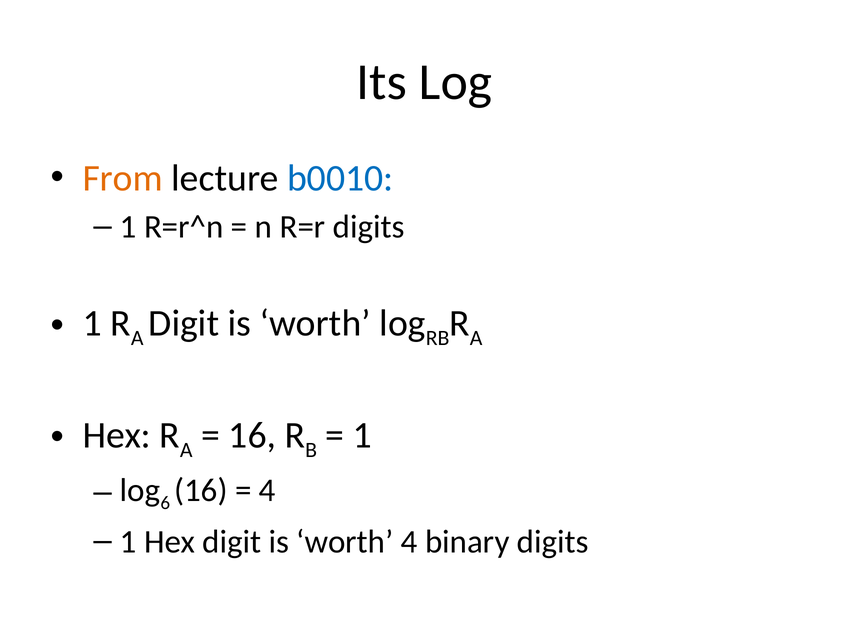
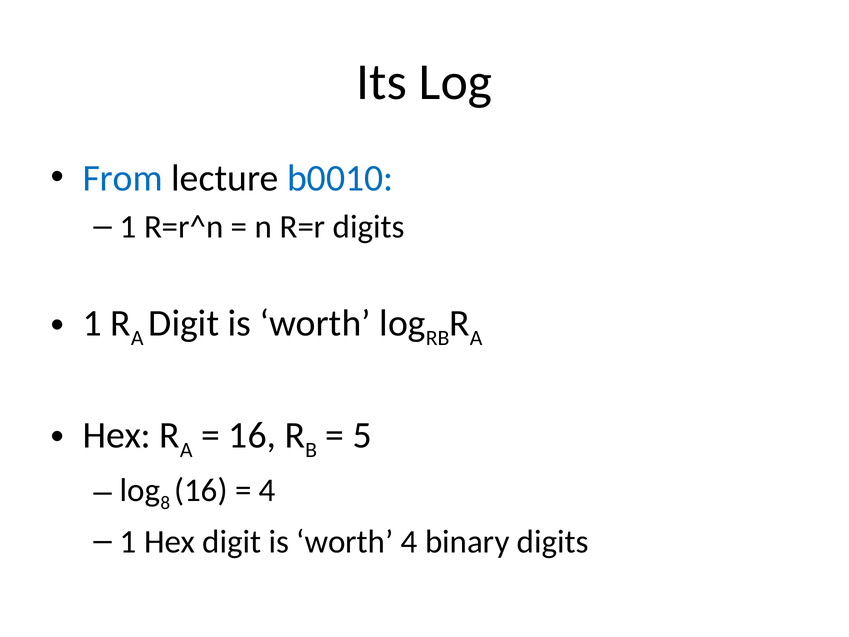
From colour: orange -> blue (123, 178)
1: 1 -> 5 (362, 435)
6: 6 -> 8 (165, 503)
